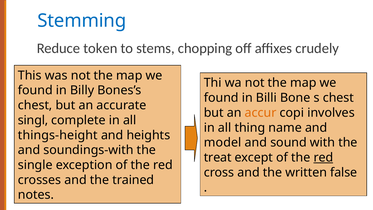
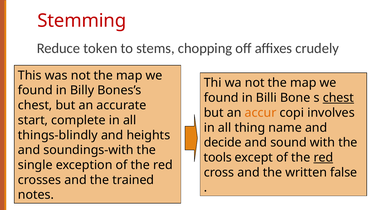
Stemming colour: blue -> red (82, 21)
chest underline: none -> present (338, 98)
singl: singl -> start (33, 120)
things-height: things-height -> things-blindly (58, 135)
model: model -> decide (223, 142)
treat: treat -> tools (218, 157)
